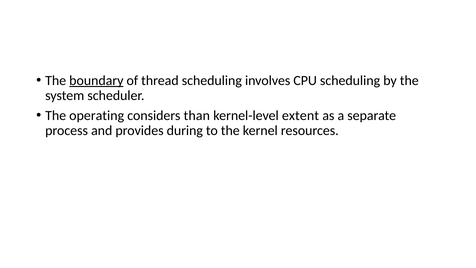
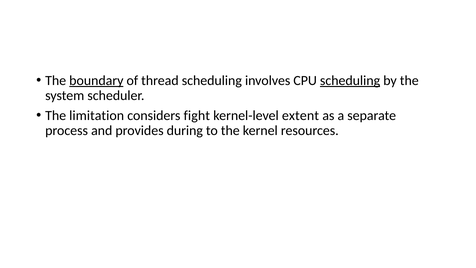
scheduling underline: none -> present (350, 80)
operating: operating -> limitation (97, 115)
than: than -> fight (197, 115)
